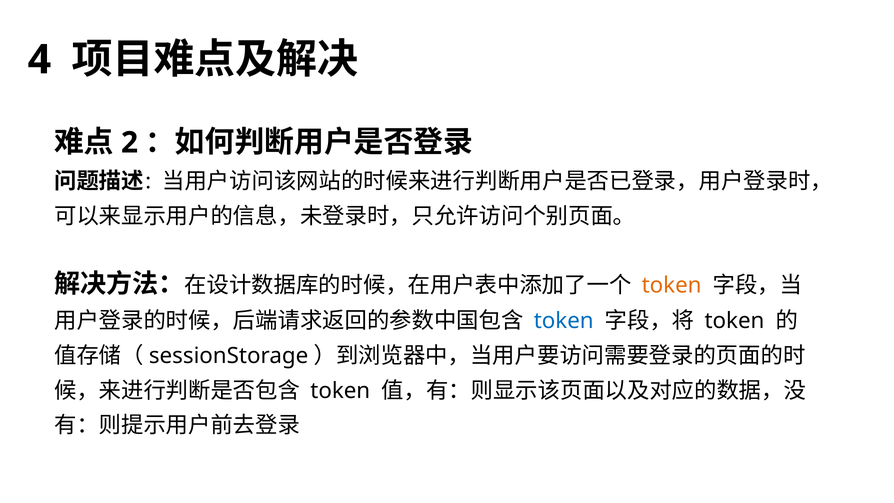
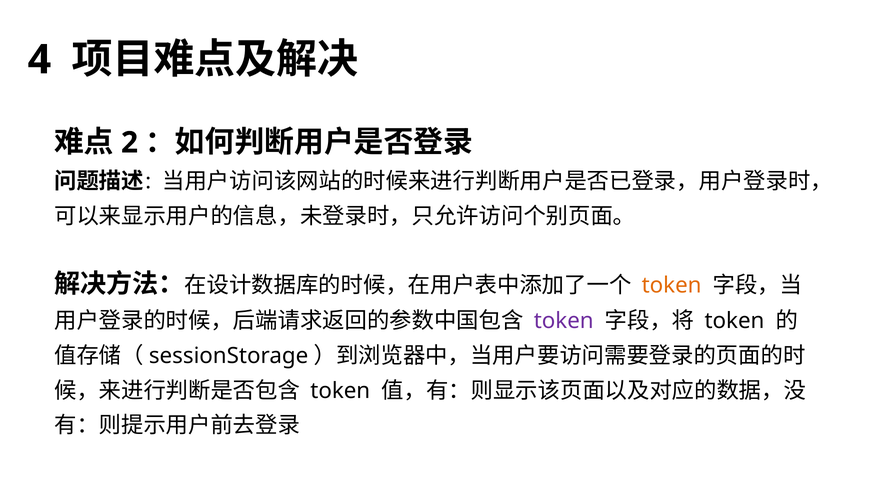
token colour: blue -> purple (564, 321)
